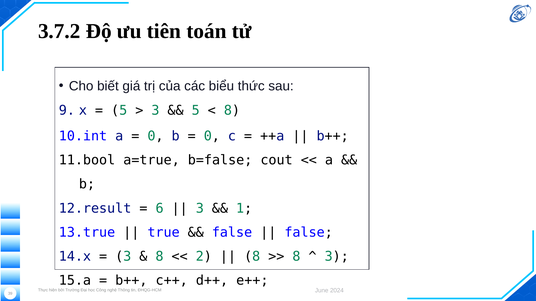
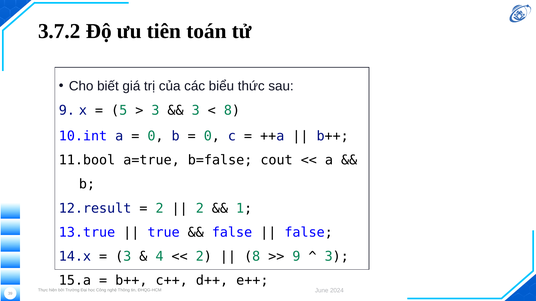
5: 5 -> 3 (196, 111)
6: 6 -> 2 (160, 209)
3: 3 -> 2 (200, 209)
8: 8 -> 4 (159, 257)
8: 8 -> 9 (296, 257)
